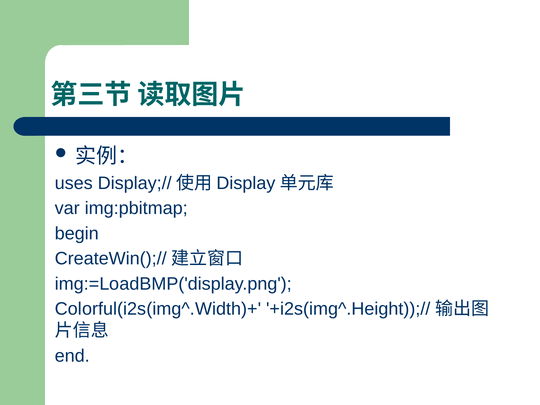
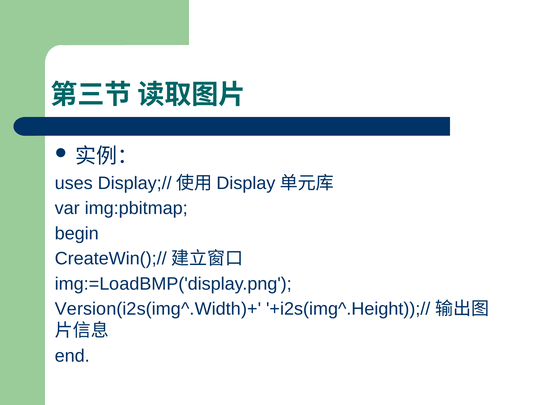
Colorful(i2s(img^.Width)+: Colorful(i2s(img^.Width)+ -> Version(i2s(img^.Width)+ (158, 309)
